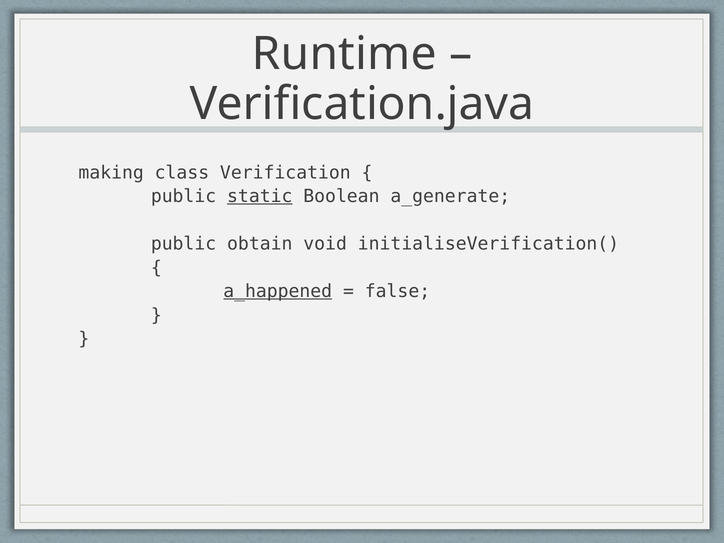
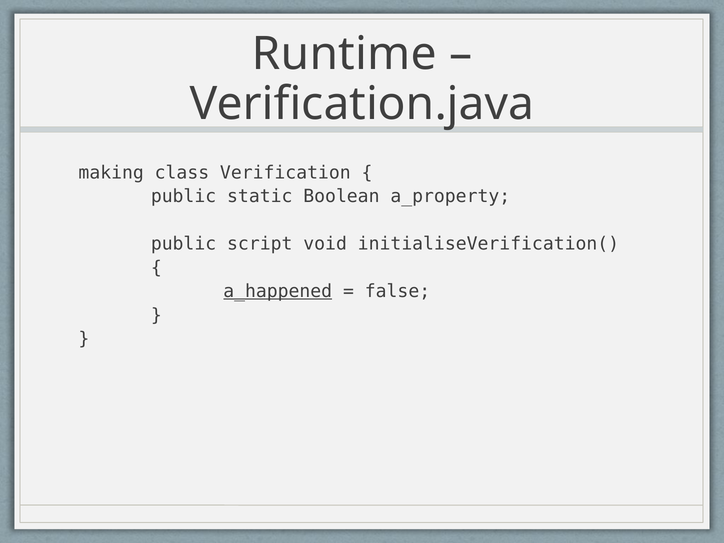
static underline: present -> none (260, 196)
a_generate: a_generate -> a_property (450, 196)
obtain: obtain -> script (260, 244)
